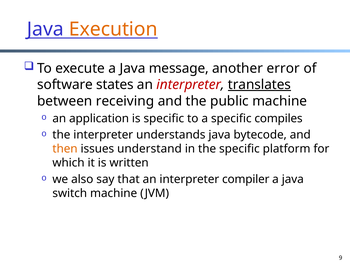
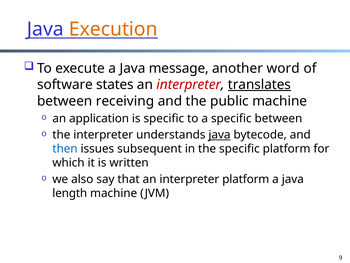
error: error -> word (283, 68)
specific compiles: compiles -> between (278, 118)
java underline: none -> present (219, 135)
then colour: orange -> blue (65, 149)
understand: understand -> subsequent (149, 149)
interpreter compiler: compiler -> platform (246, 179)
switch: switch -> length (70, 193)
